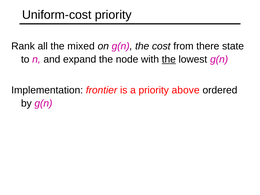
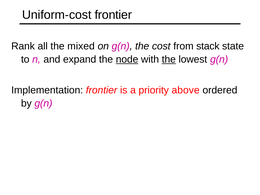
Uniform-cost priority: priority -> frontier (113, 15)
there: there -> stack (208, 46)
node underline: none -> present (127, 59)
